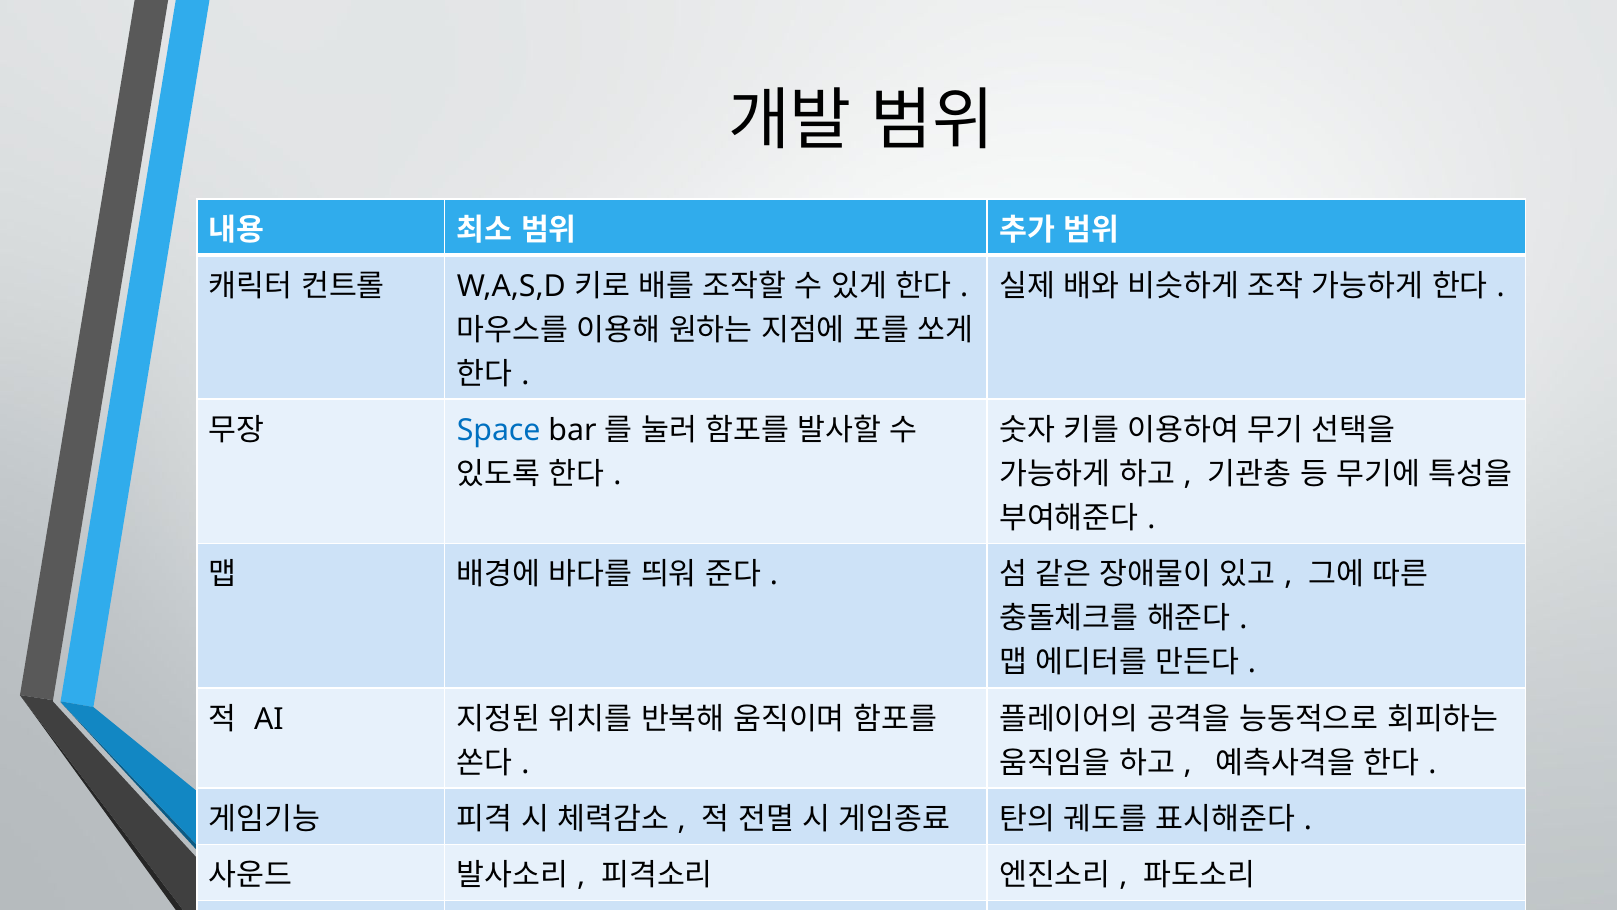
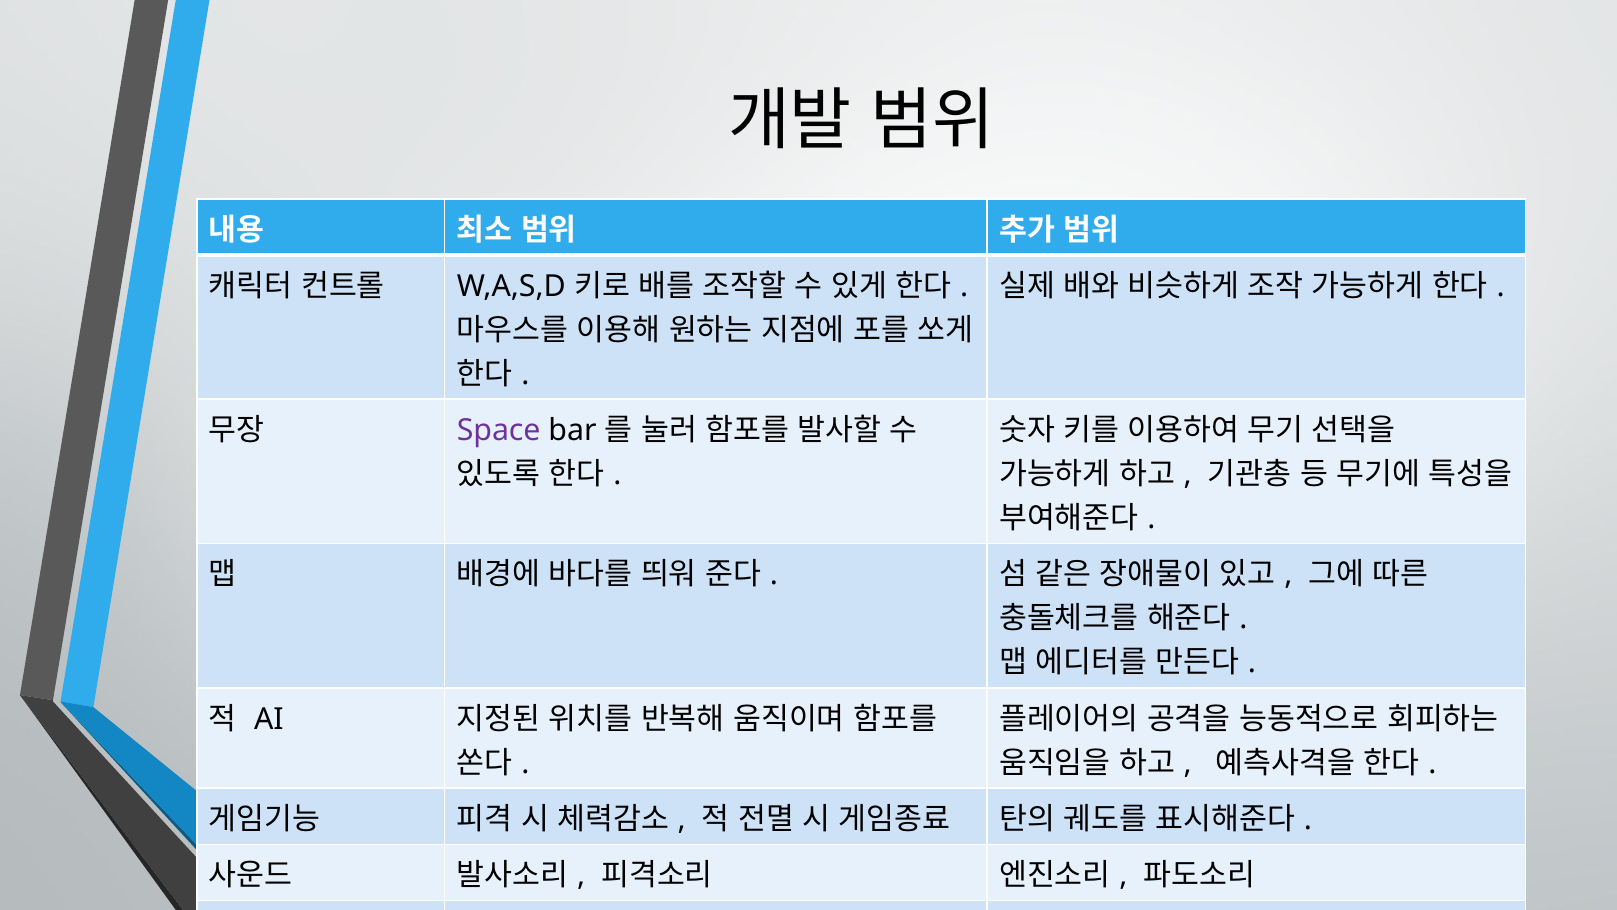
Space colour: blue -> purple (499, 430)
